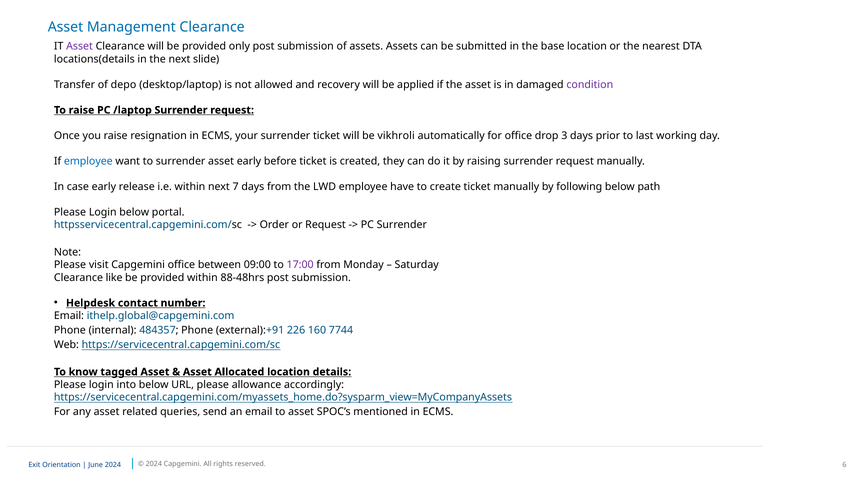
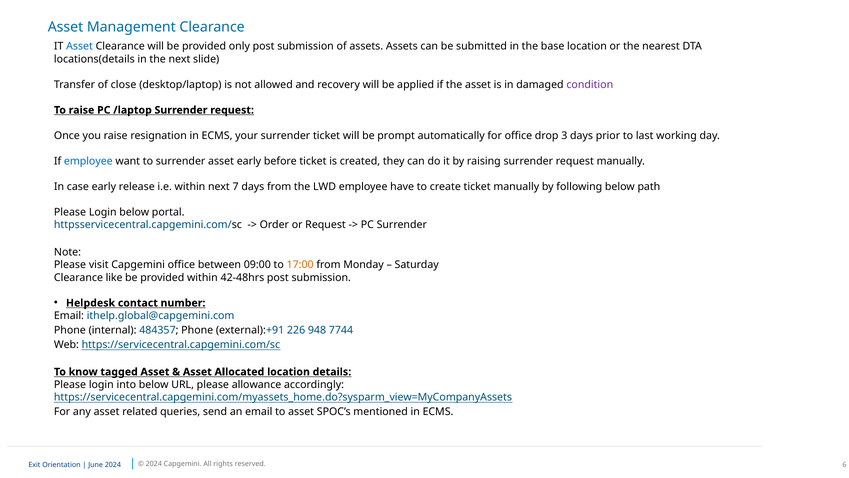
Asset colour: purple -> blue (80, 46)
depo: depo -> close (124, 85)
vikhroli: vikhroli -> prompt (396, 136)
17:00 colour: purple -> orange (300, 265)
88-48hrs: 88-48hrs -> 42-48hrs (242, 277)
160: 160 -> 948 (317, 330)
